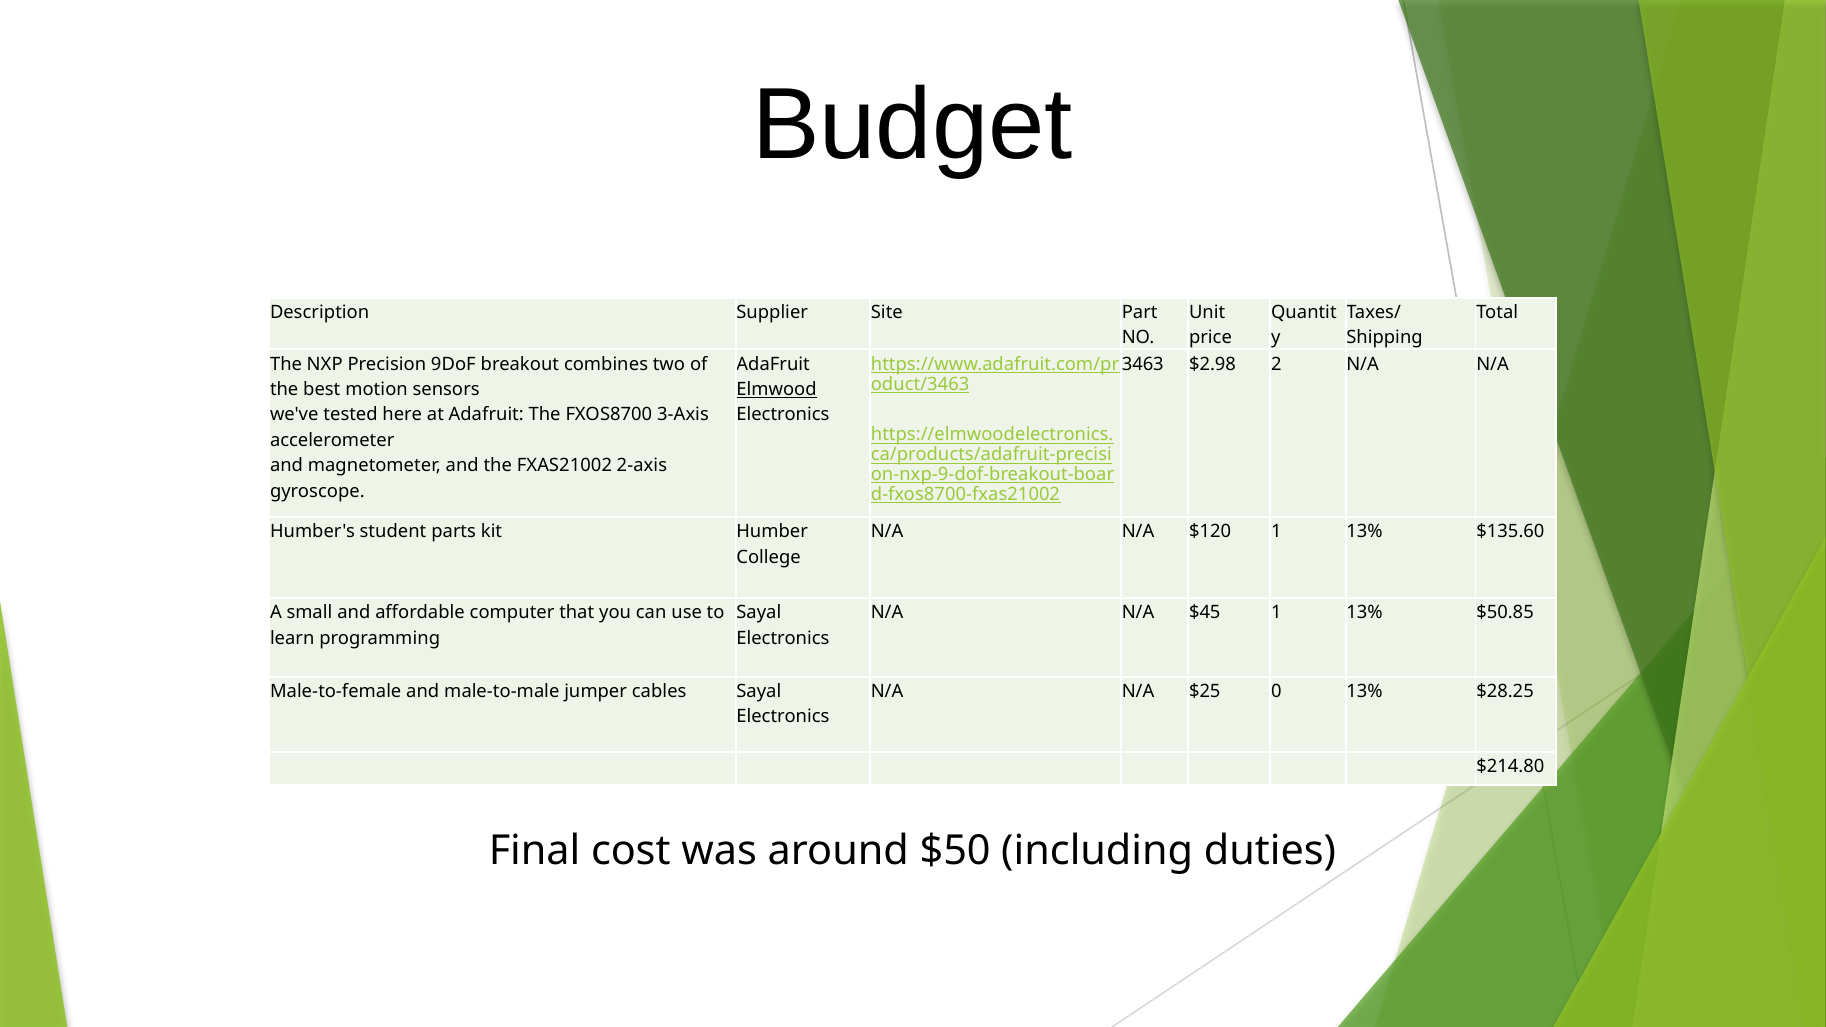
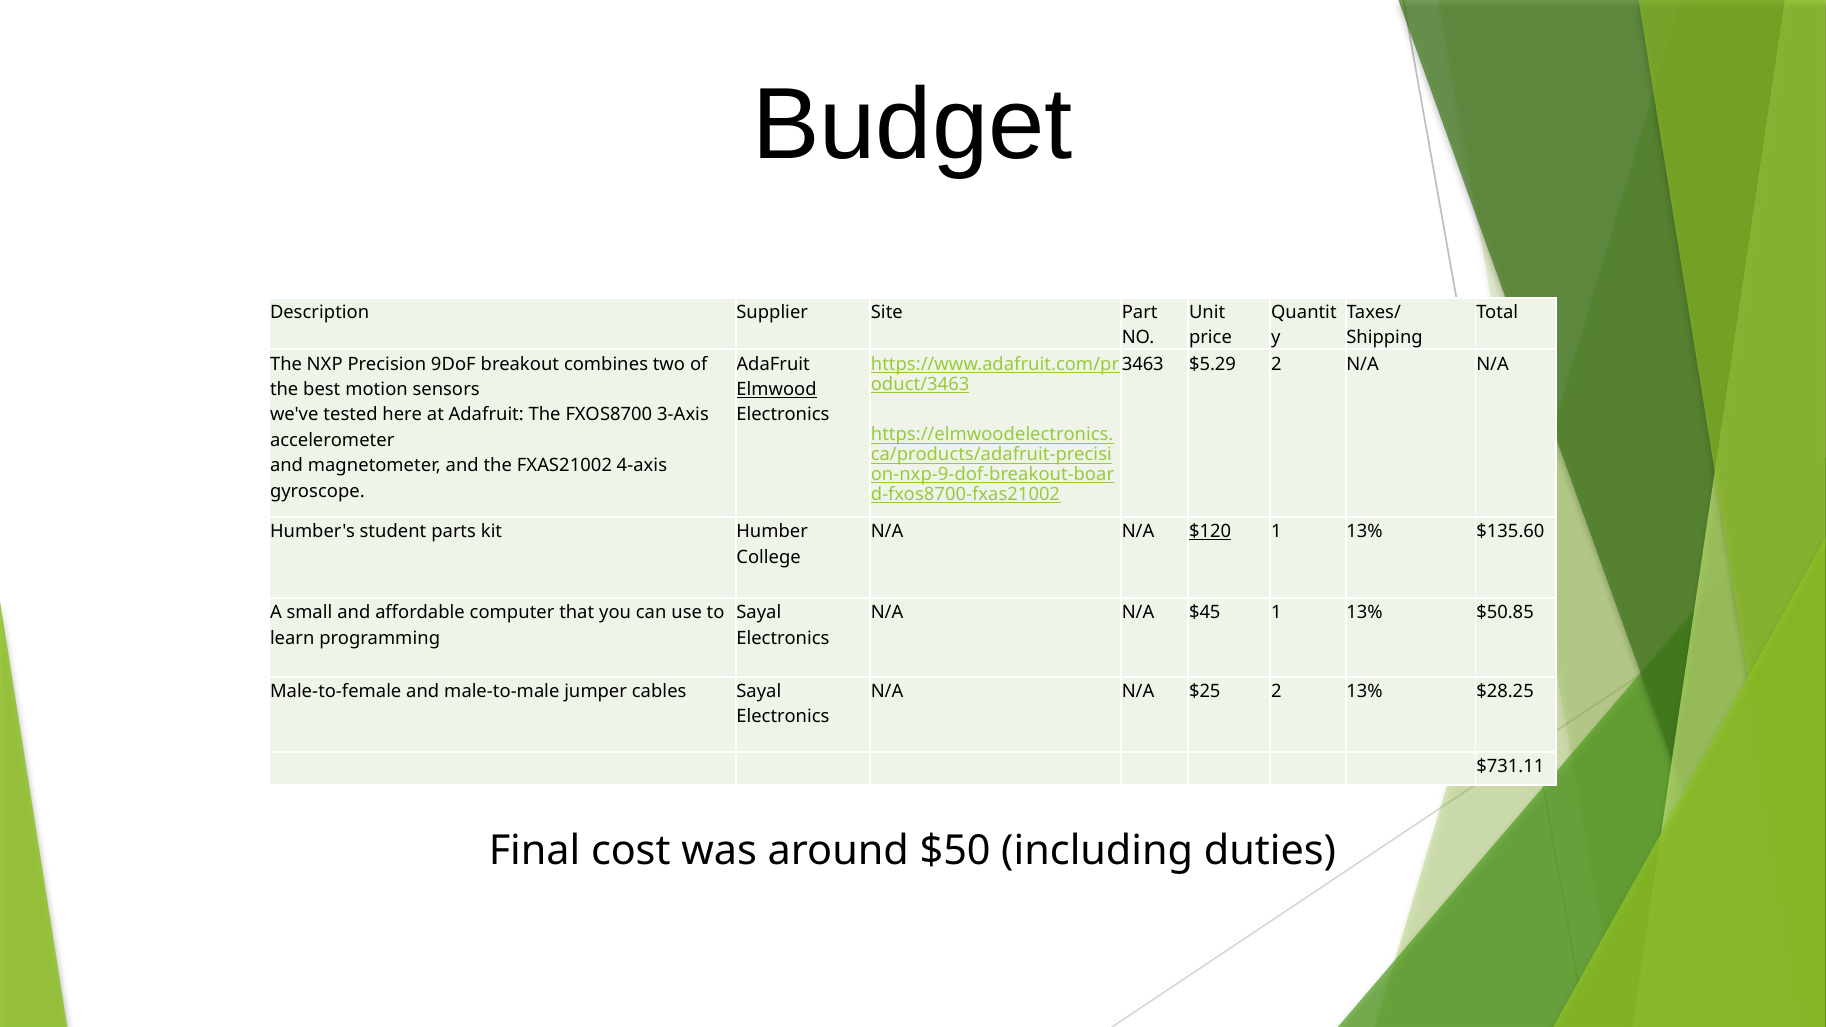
$2.98: $2.98 -> $5.29 (1212, 364)
2-axis: 2-axis -> 4-axis (642, 466)
$120 underline: none -> present (1210, 532)
$25 0: 0 -> 2 (1276, 692)
$214.80: $214.80 -> $731.11 (1510, 767)
